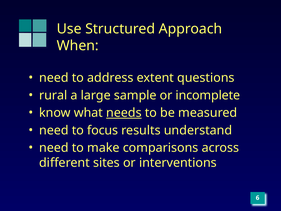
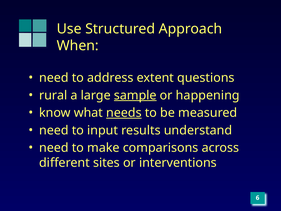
sample underline: none -> present (135, 95)
incomplete: incomplete -> happening (208, 95)
focus: focus -> input (103, 130)
